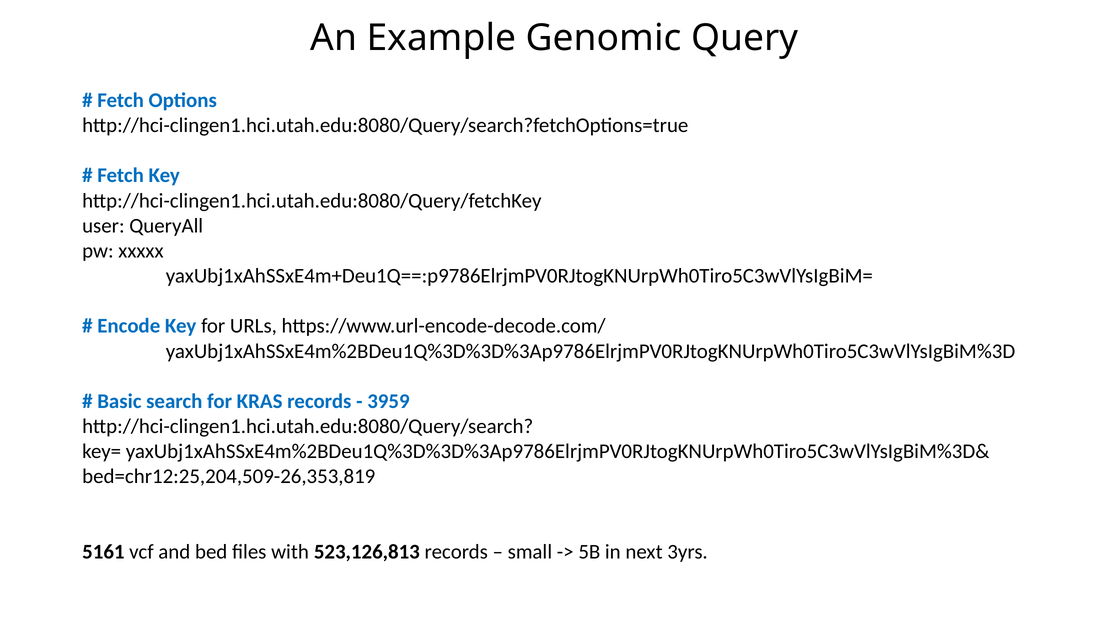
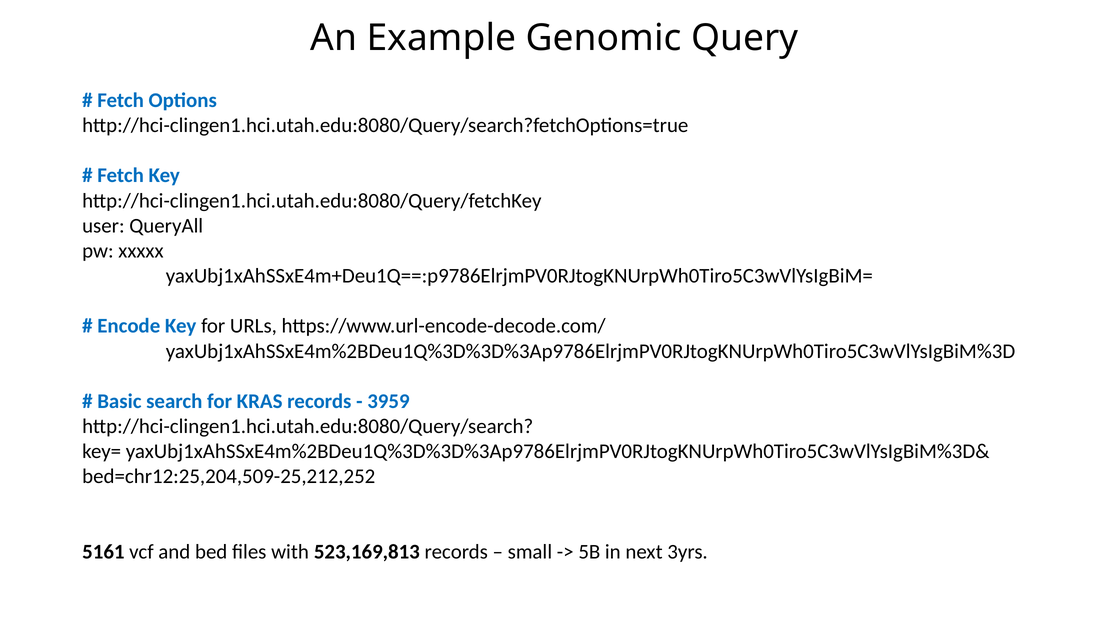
bed=chr12:25,204,509-26,353,819: bed=chr12:25,204,509-26,353,819 -> bed=chr12:25,204,509-25,212,252 (229, 477)
523,126,813: 523,126,813 -> 523,169,813 (367, 552)
